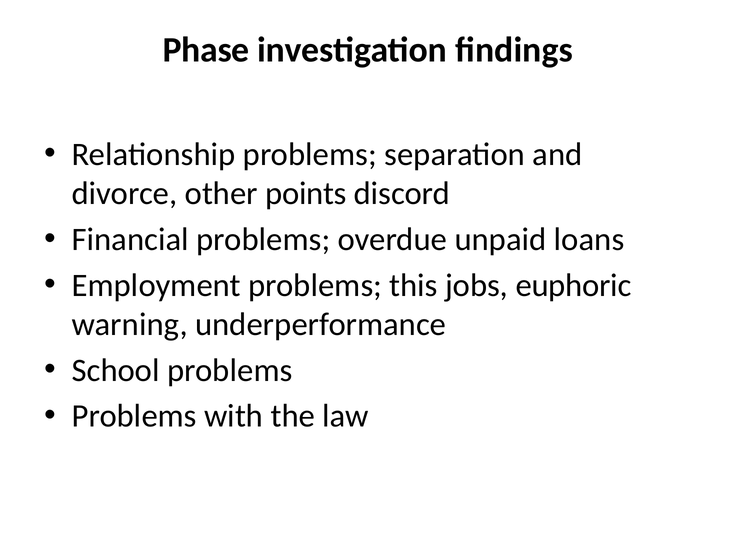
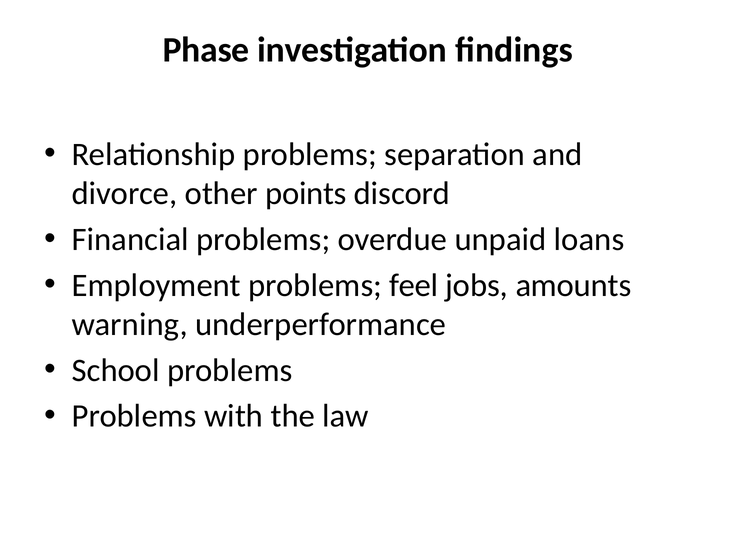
this: this -> feel (414, 285)
euphoric: euphoric -> amounts (573, 285)
